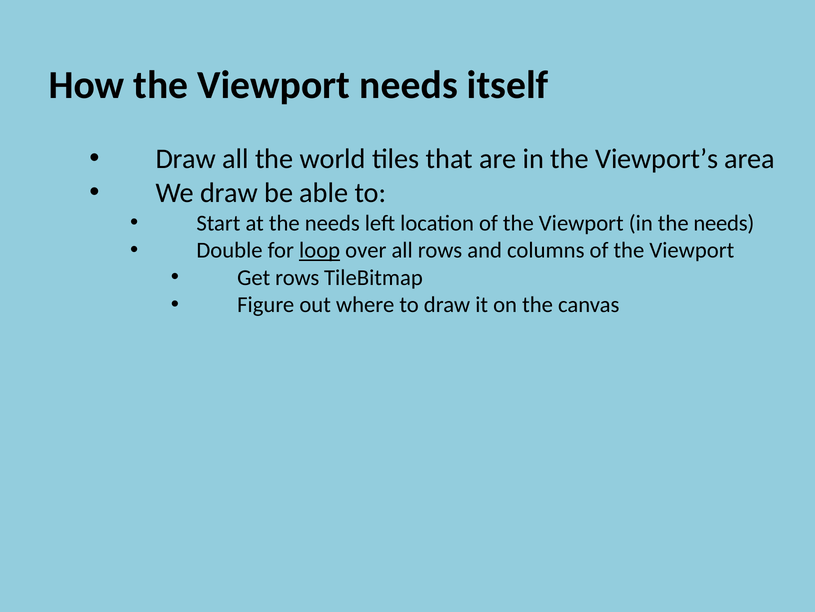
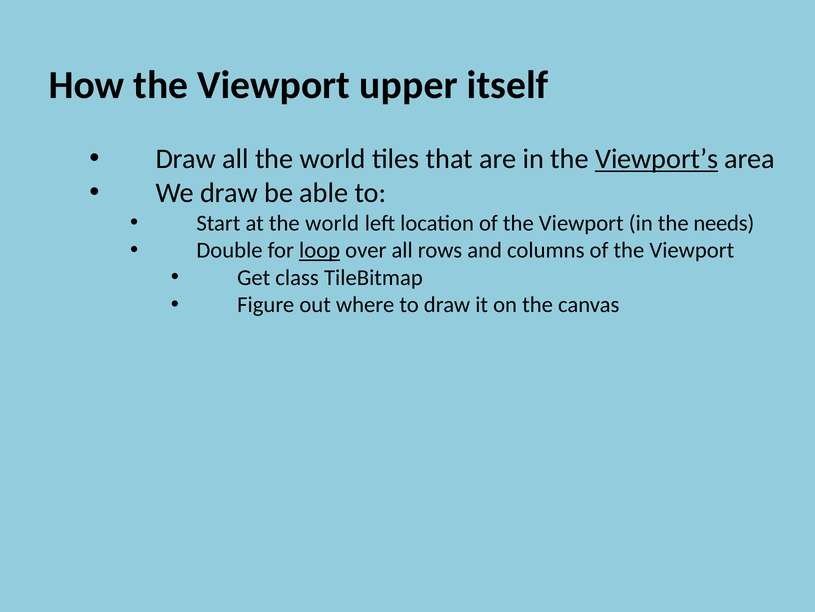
Viewport needs: needs -> upper (408, 85)
Viewport’s underline: none -> present (657, 159)
at the needs: needs -> world (332, 223)
Get rows: rows -> class (297, 277)
